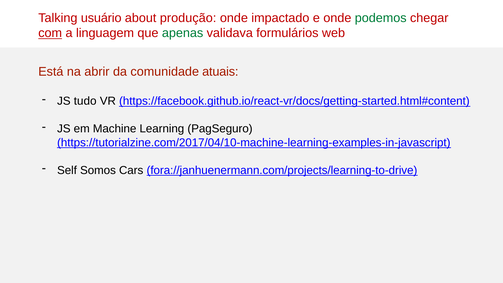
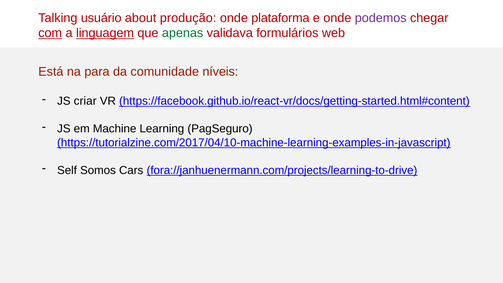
impactado: impactado -> plataforma (280, 18)
podemos colour: green -> purple (381, 18)
linguagem underline: none -> present (105, 33)
abrir: abrir -> para (97, 72)
atuais: atuais -> níveis (220, 72)
tudo: tudo -> criar (85, 101)
